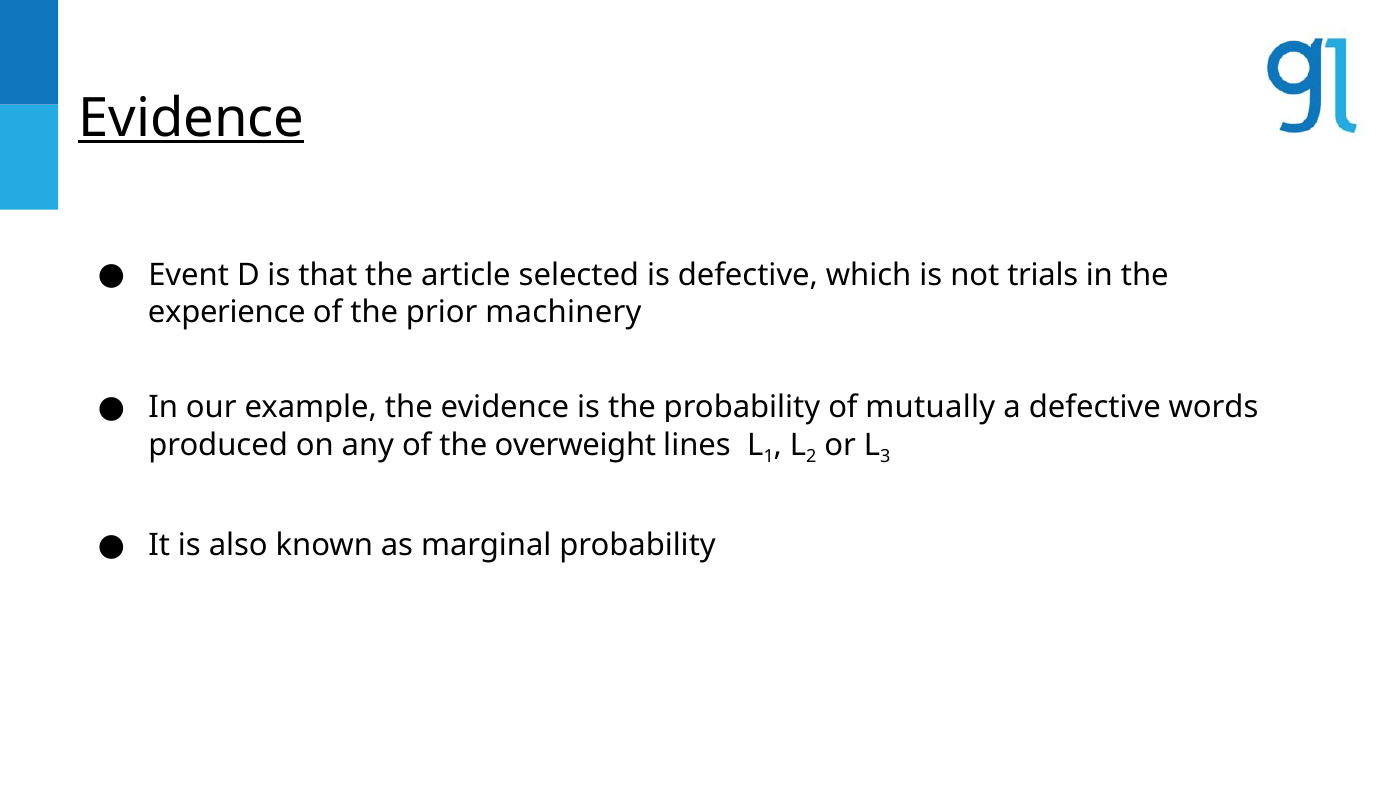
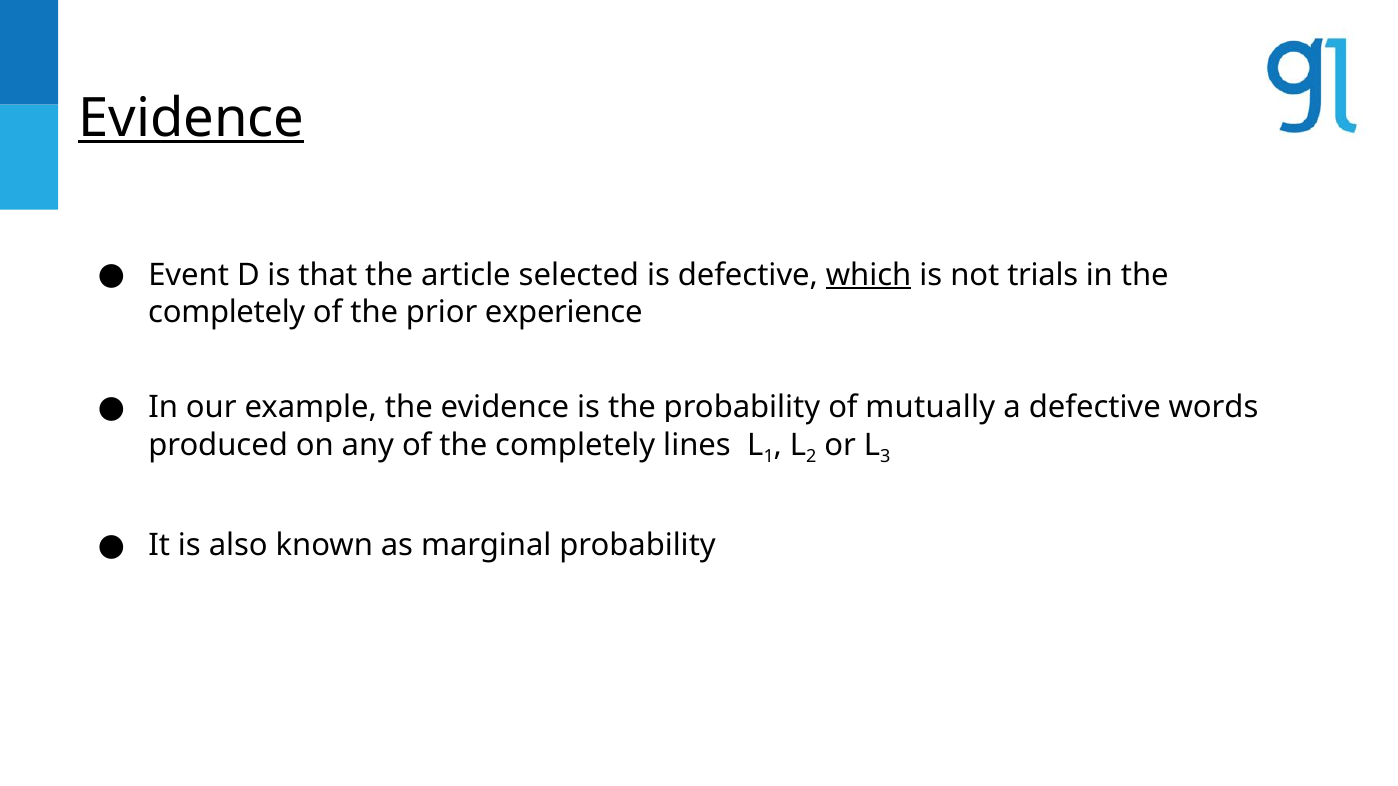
which underline: none -> present (869, 275)
experience: experience -> completely (227, 312)
machinery: machinery -> experience (564, 312)
of the overweight: overweight -> completely (575, 445)
